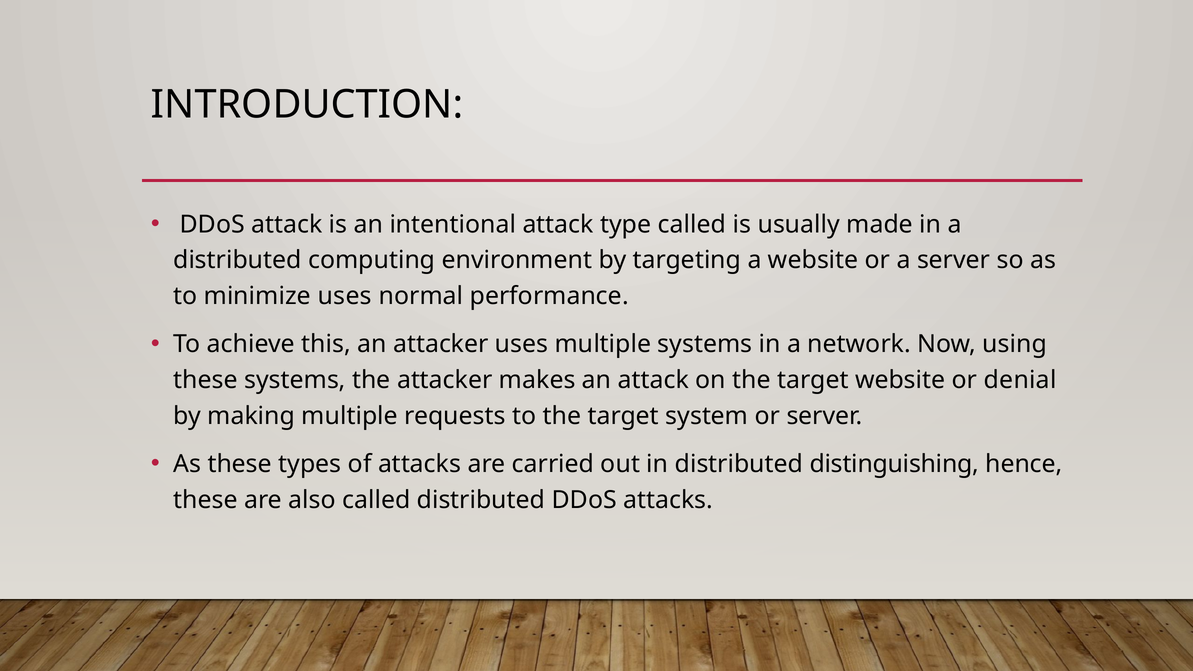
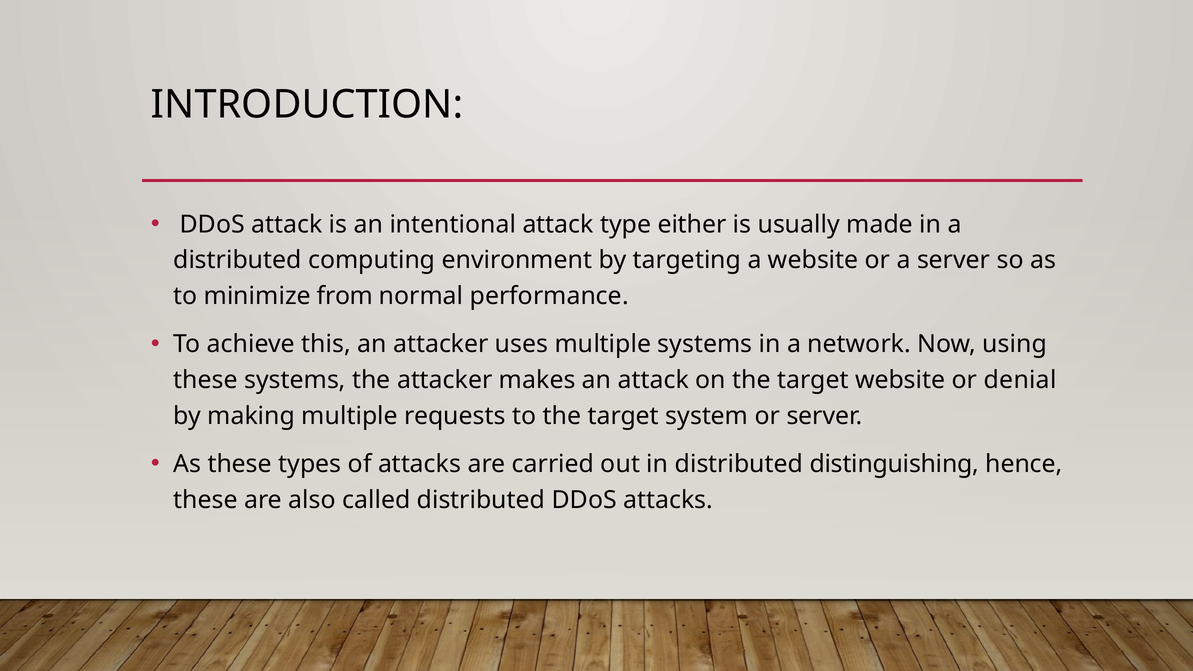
type called: called -> either (692, 224)
minimize uses: uses -> from (345, 296)
